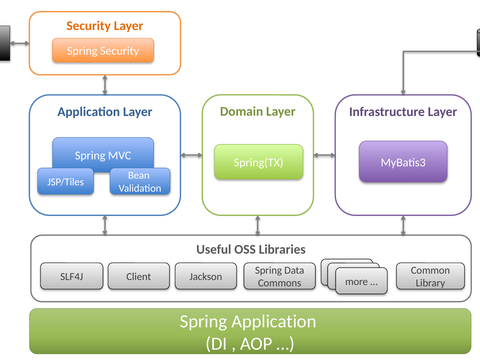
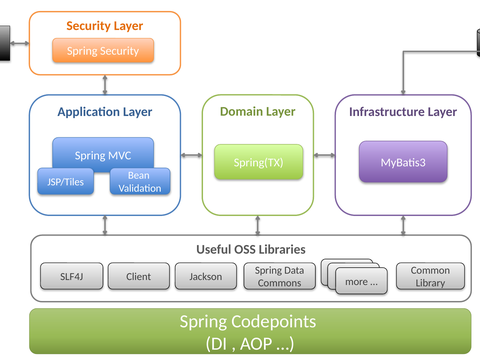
Spring Application: Application -> Codepoints (274, 321)
